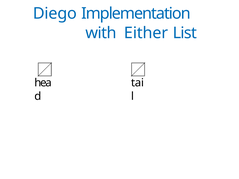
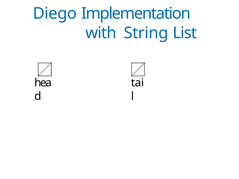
Either: Either -> String (146, 33)
